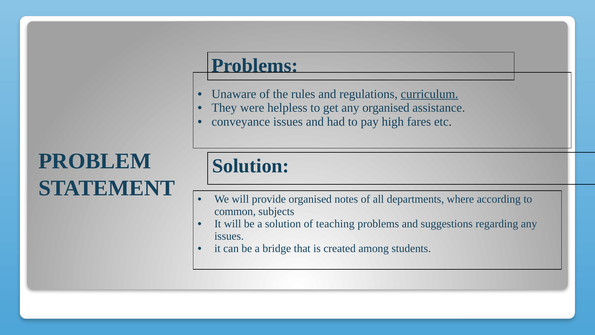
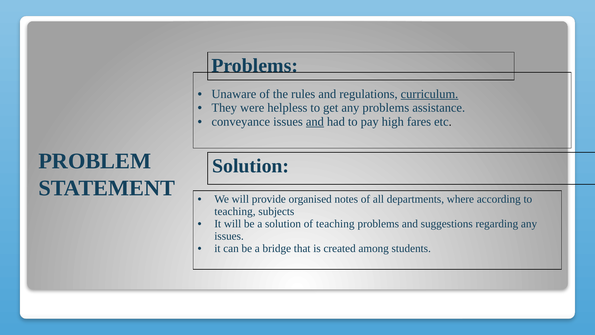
any organised: organised -> problems (386, 108)
and underline: none -> present (315, 121)
common: common -> teaching (235, 211)
